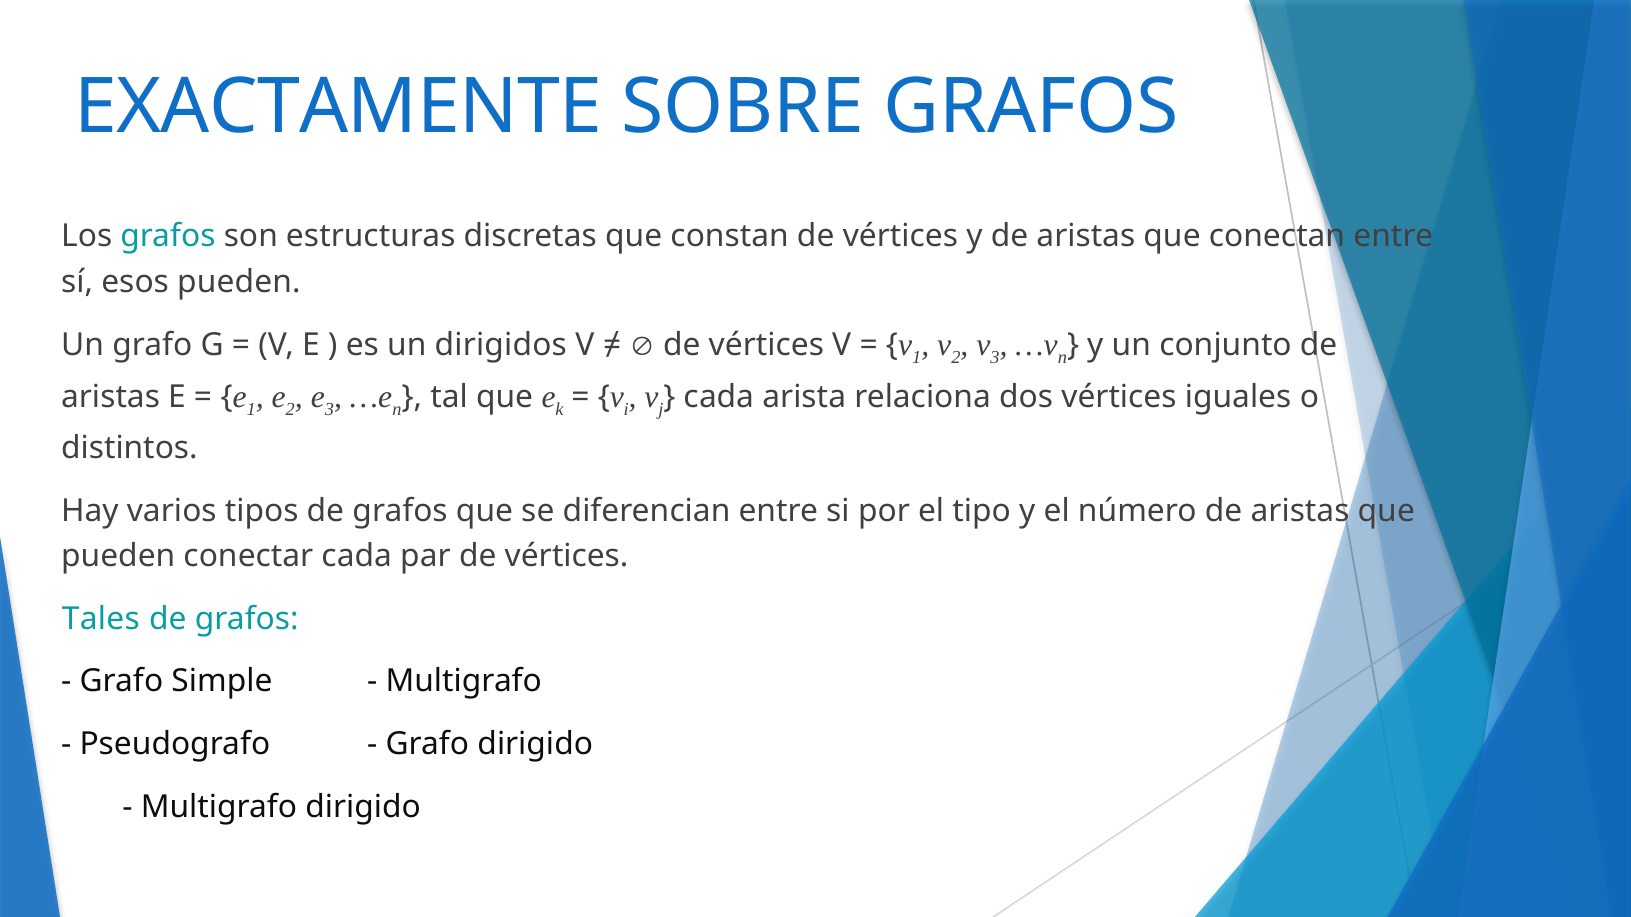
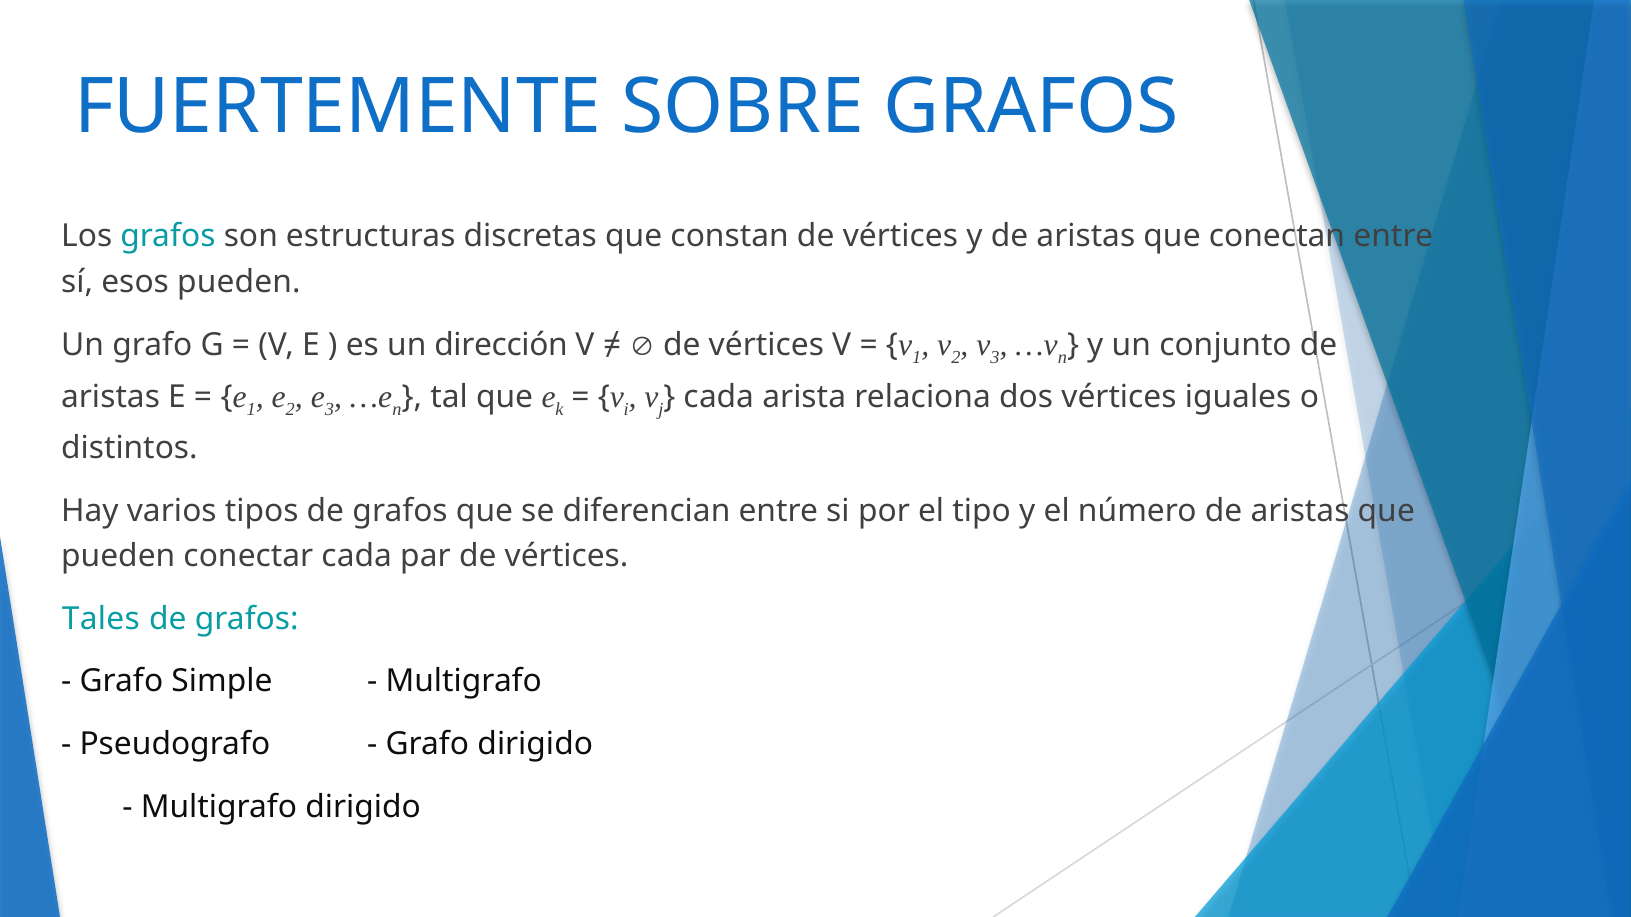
EXACTAMENTE: EXACTAMENTE -> FUERTEMENTE (338, 107)
dirigidos: dirigidos -> dirección (501, 345)
